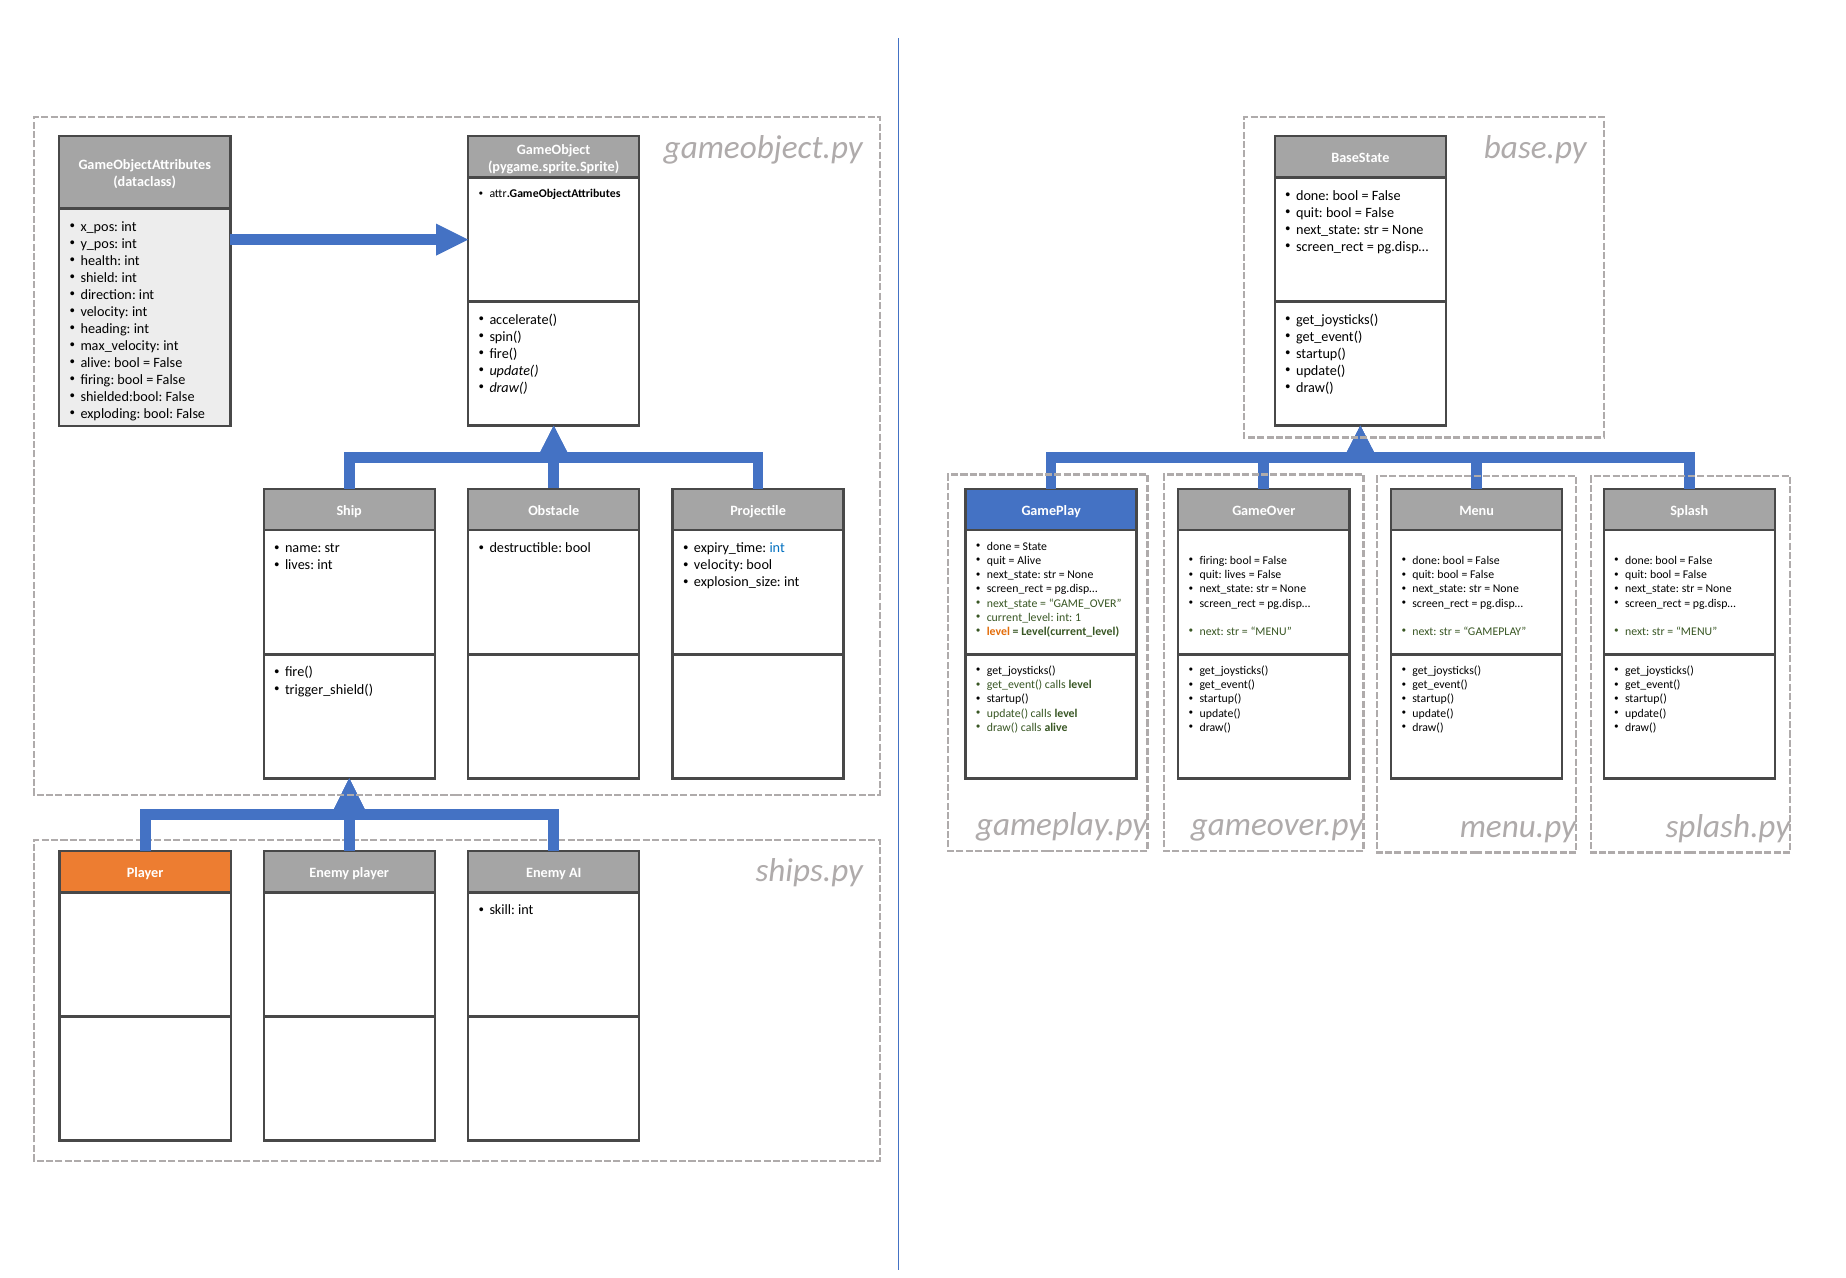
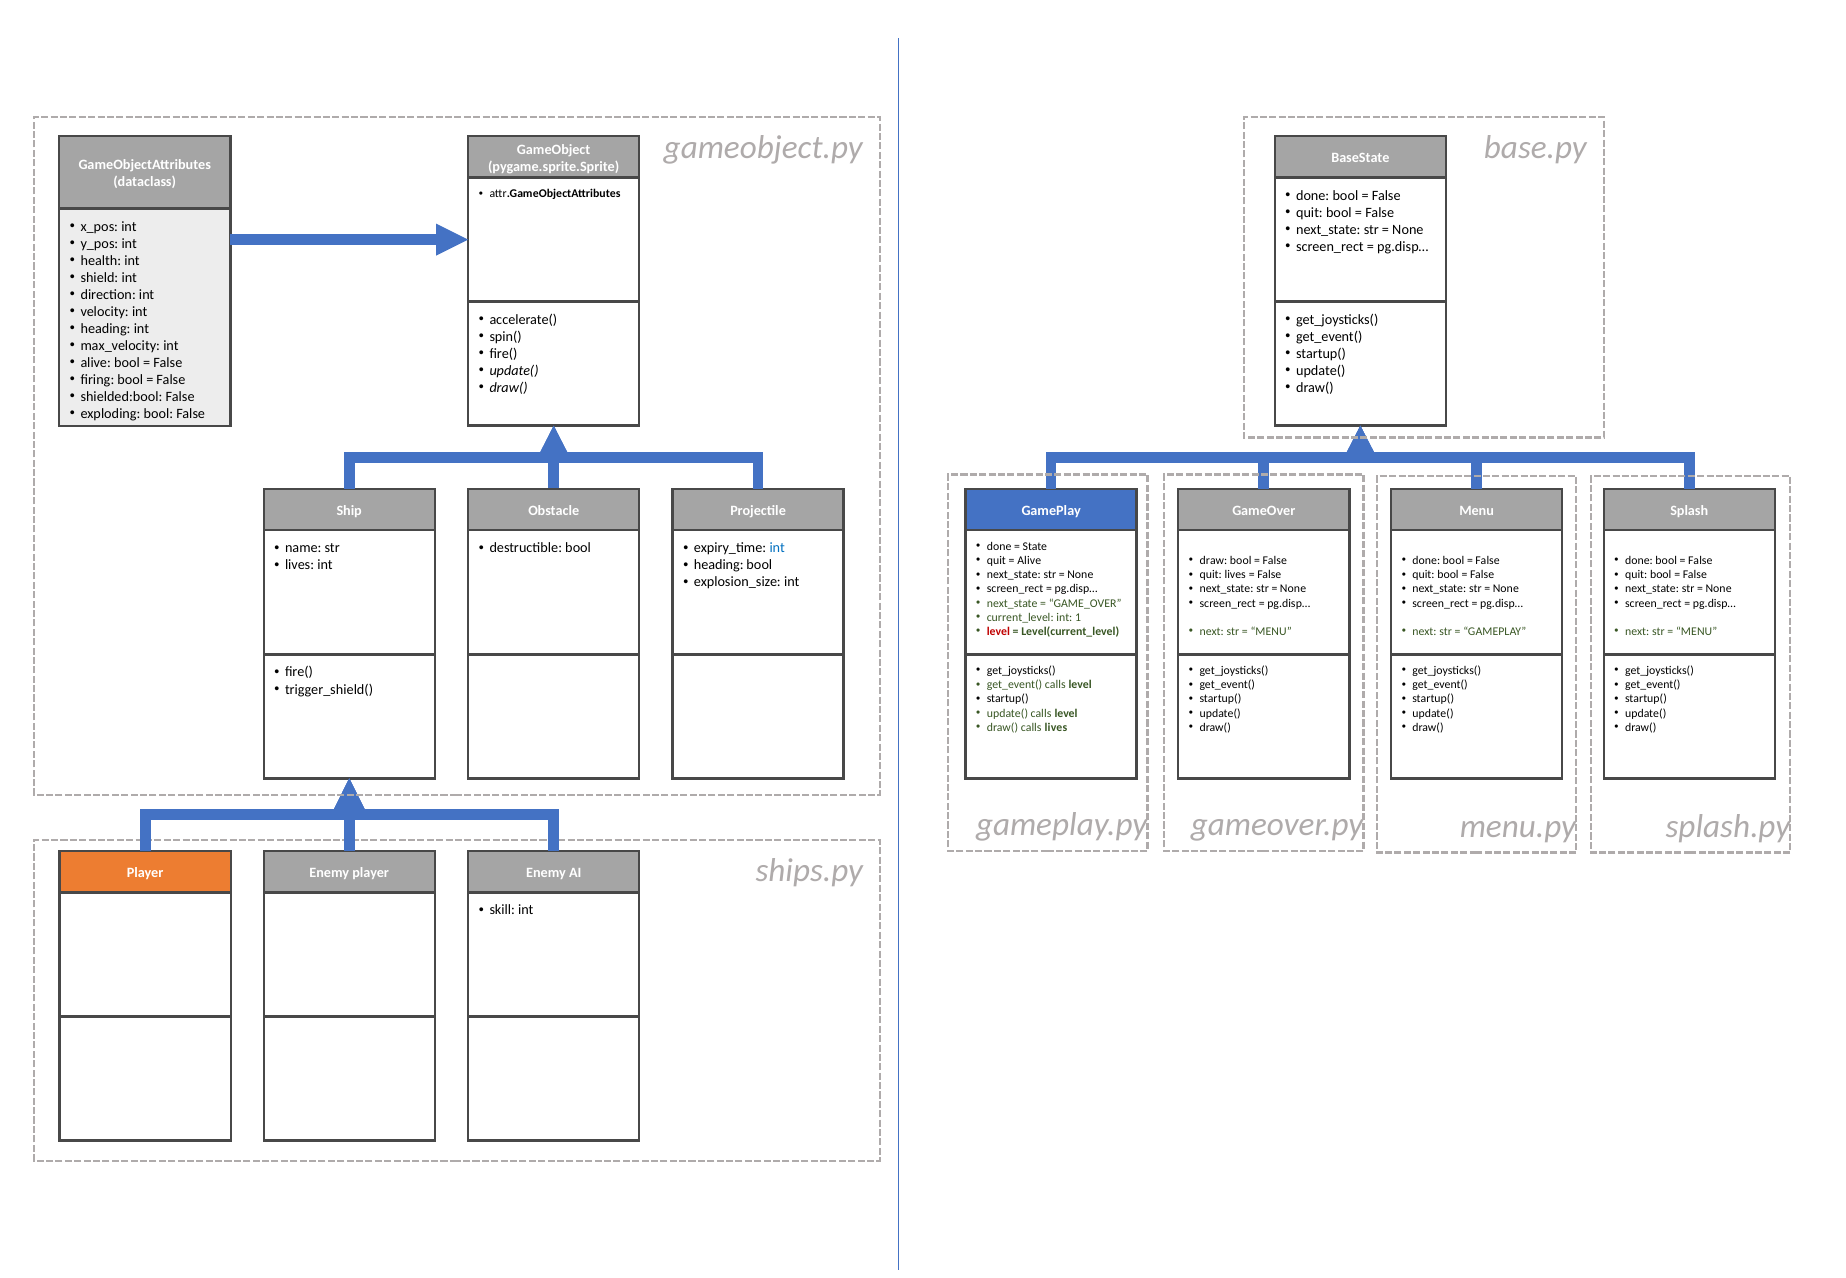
firing: firing -> draw (1213, 561)
velocity: velocity -> heading (719, 565)
level colour: orange -> red (998, 631)
calls alive: alive -> lives (1056, 727)
